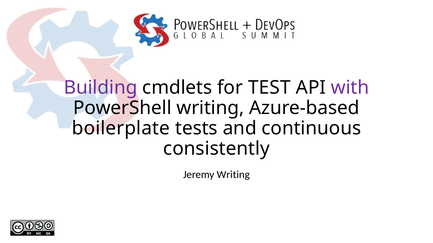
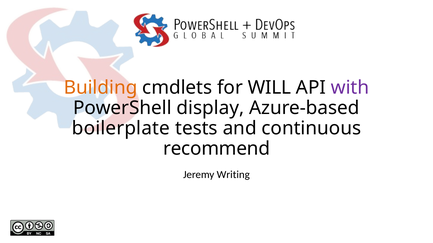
Building colour: purple -> orange (101, 88)
TEST: TEST -> WILL (270, 88)
PowerShell writing: writing -> display (210, 108)
consistently: consistently -> recommend (217, 149)
